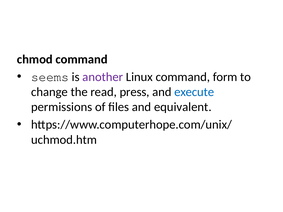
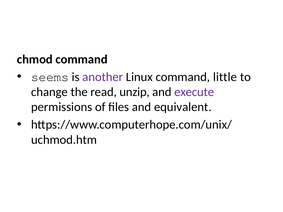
form: form -> little (225, 77)
press: press -> unzip (135, 92)
execute colour: blue -> purple (194, 92)
